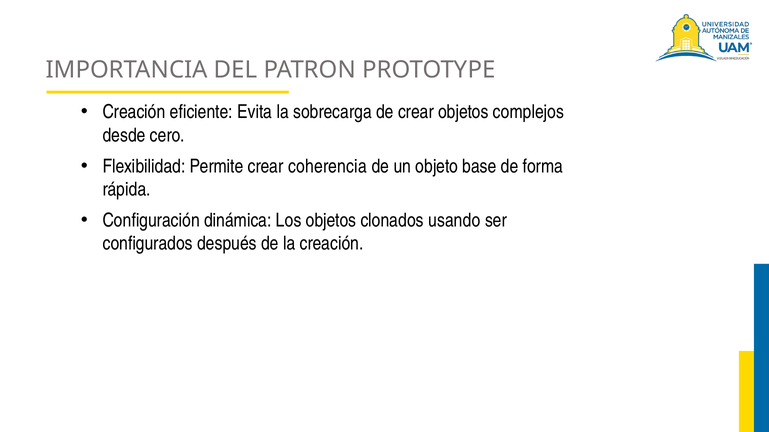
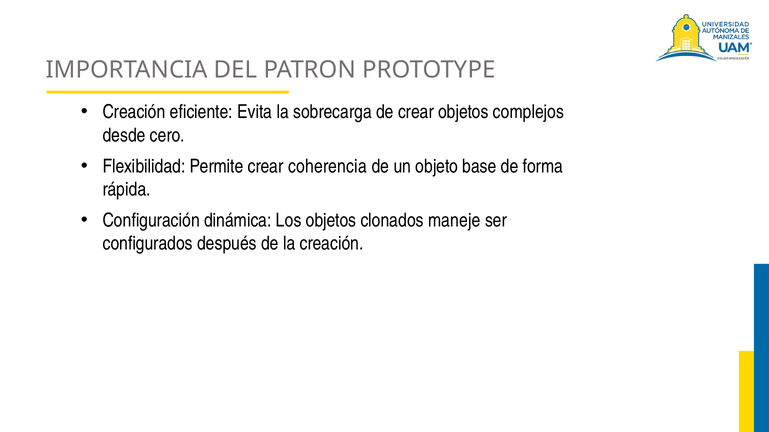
usando: usando -> maneje (454, 221)
